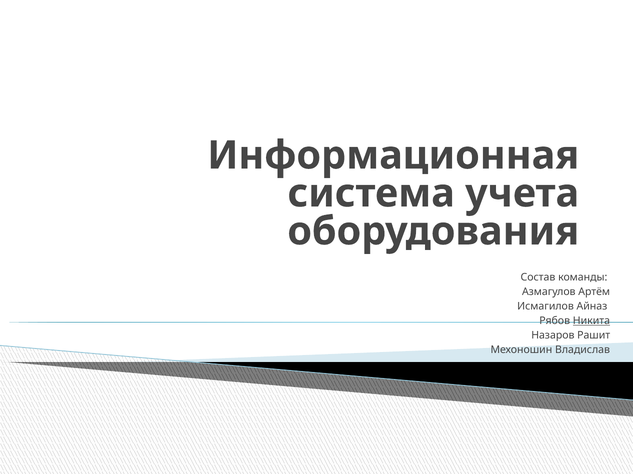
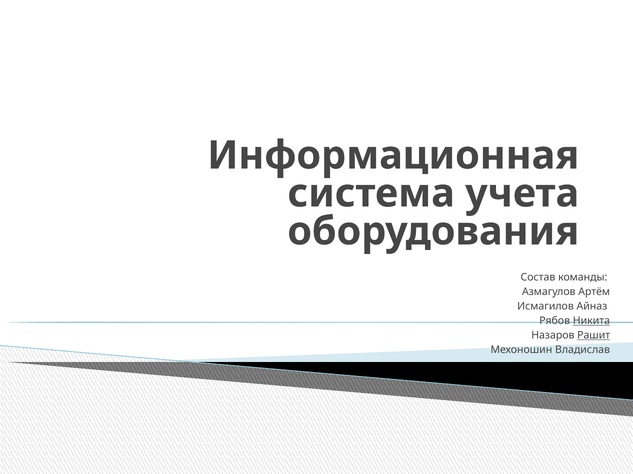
Рашит underline: none -> present (594, 336)
